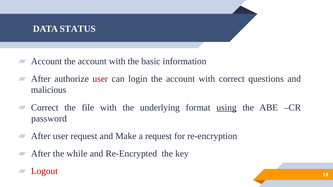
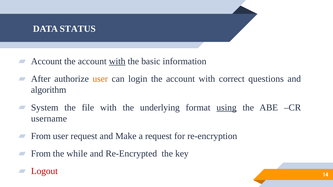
with underline: none -> present (117, 61)
user colour: red -> orange (100, 79)
malicious: malicious -> algorithm (49, 90)
Correct: Correct -> System (45, 108)
password: password -> username (49, 119)
After: After -> From (41, 136)
After: After -> From (41, 154)
